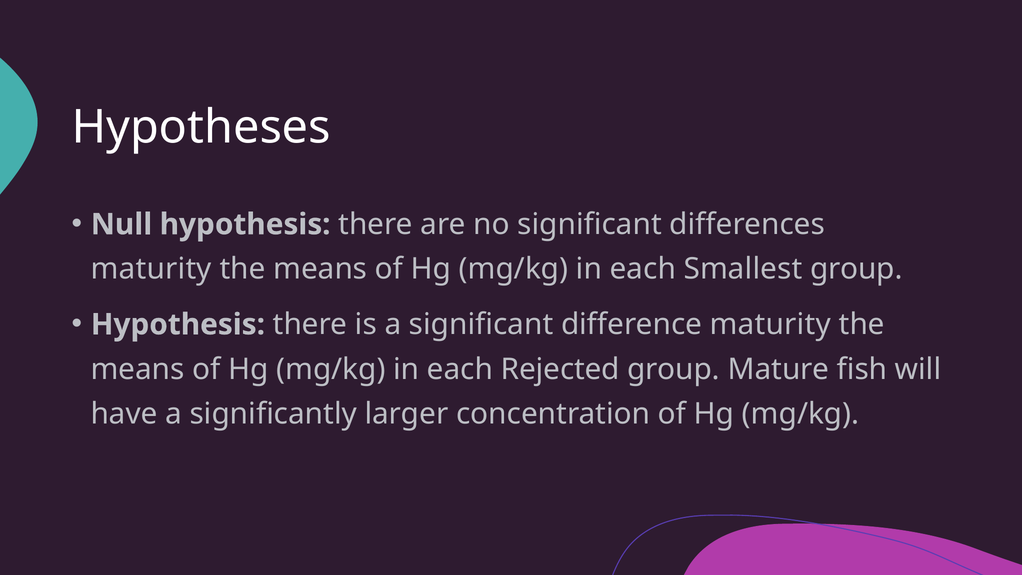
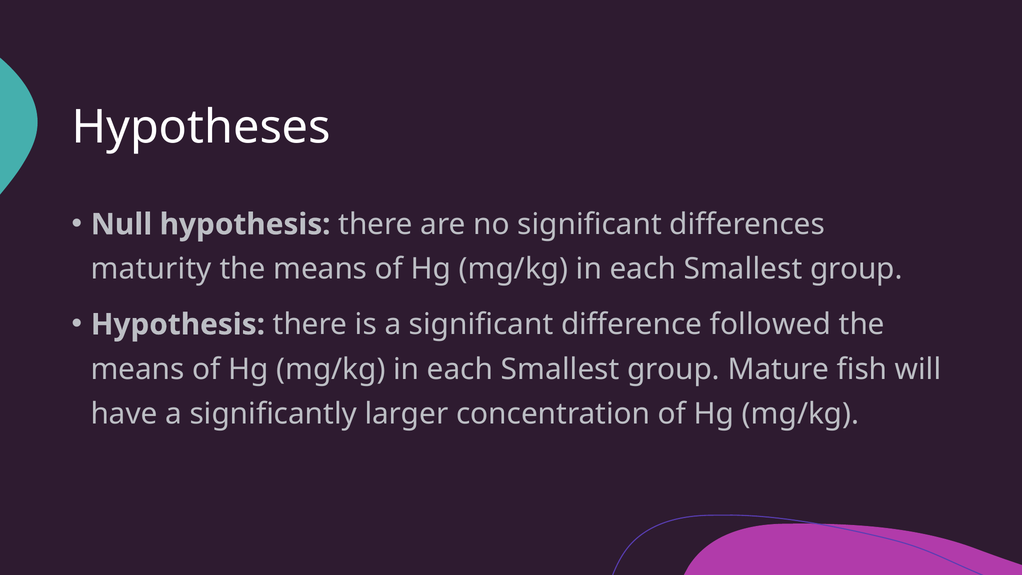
difference maturity: maturity -> followed (770, 324)
Rejected: Rejected -> Smallest (560, 369)
